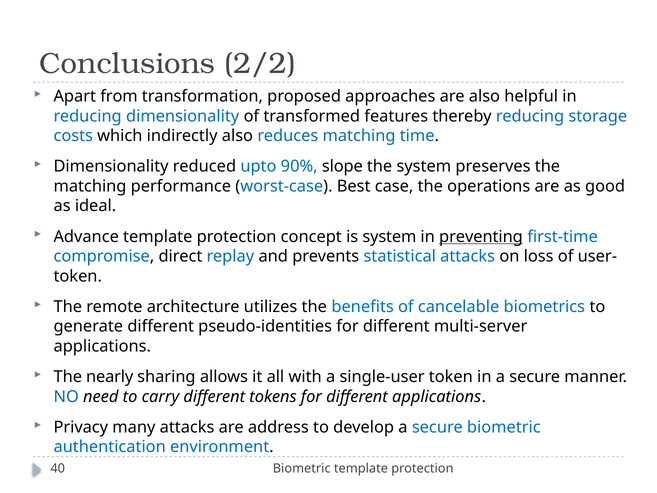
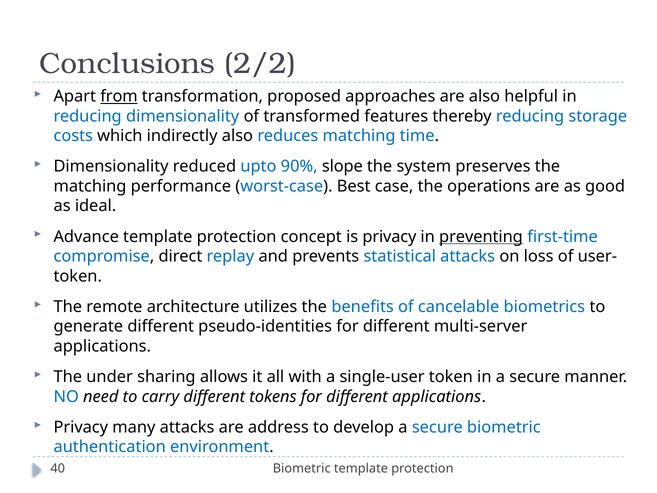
from underline: none -> present (119, 96)
is system: system -> privacy (389, 237)
nearly: nearly -> under (110, 377)
